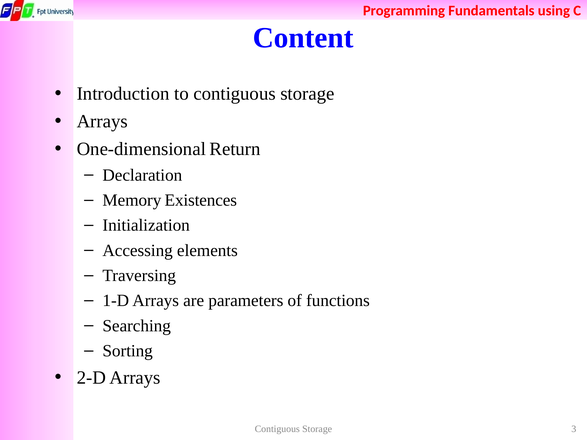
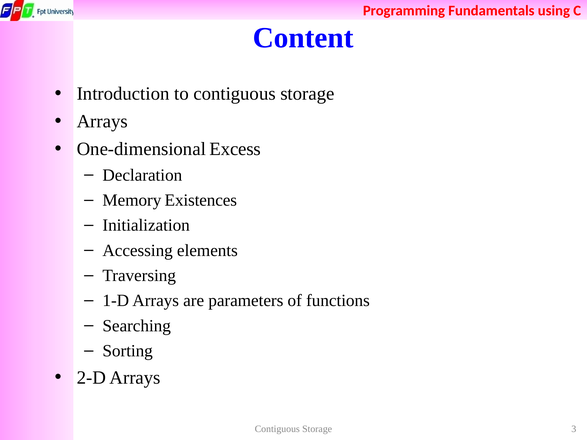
Return: Return -> Excess (235, 149)
